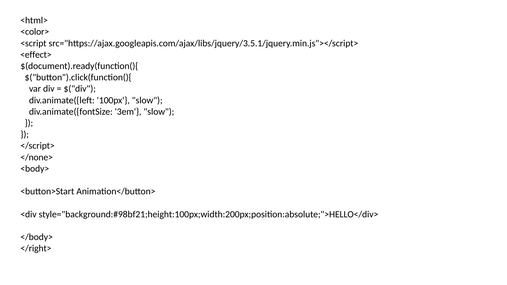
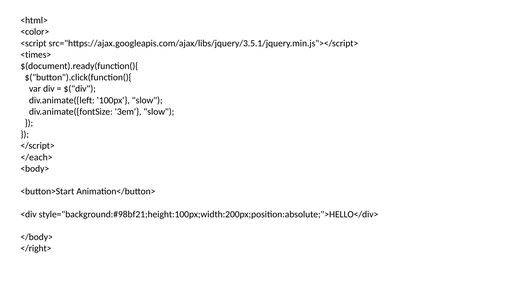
<effect>: <effect> -> <times> (36, 55)
</none>: </none> -> </each> (37, 157)
